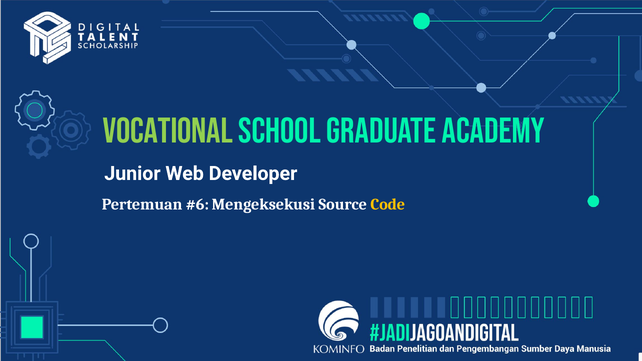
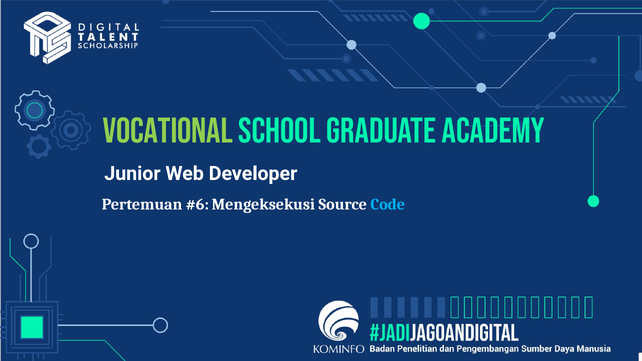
Code colour: yellow -> light blue (388, 204)
